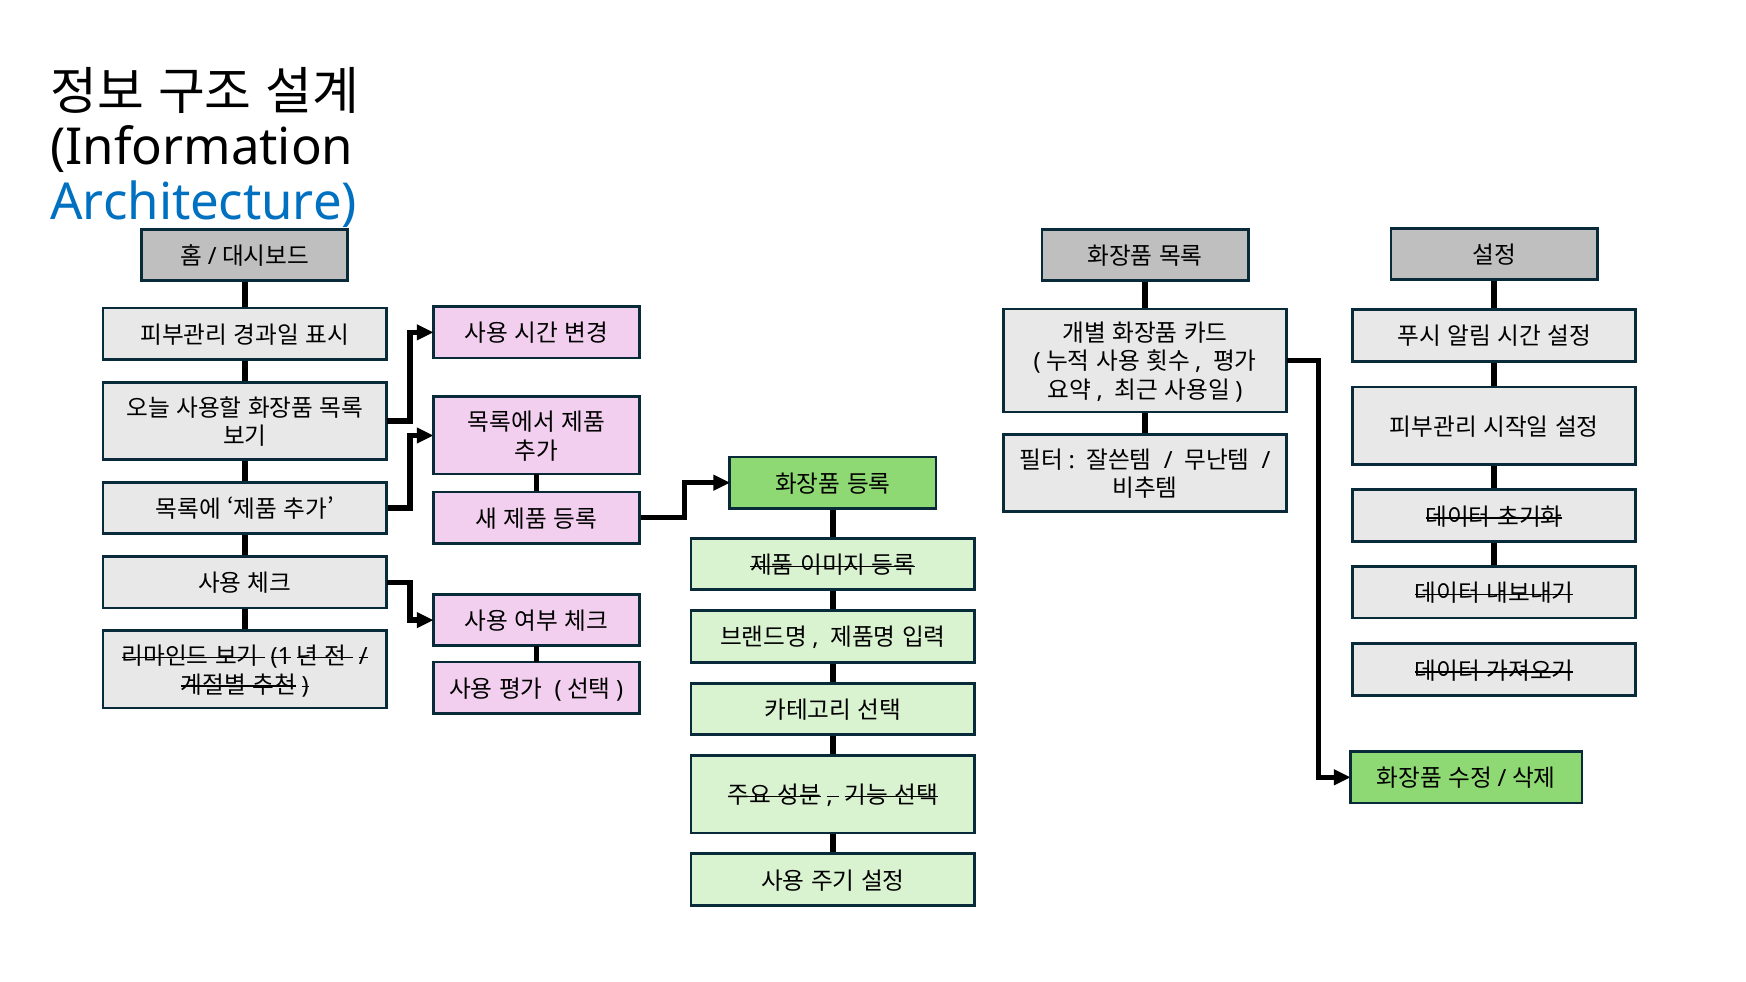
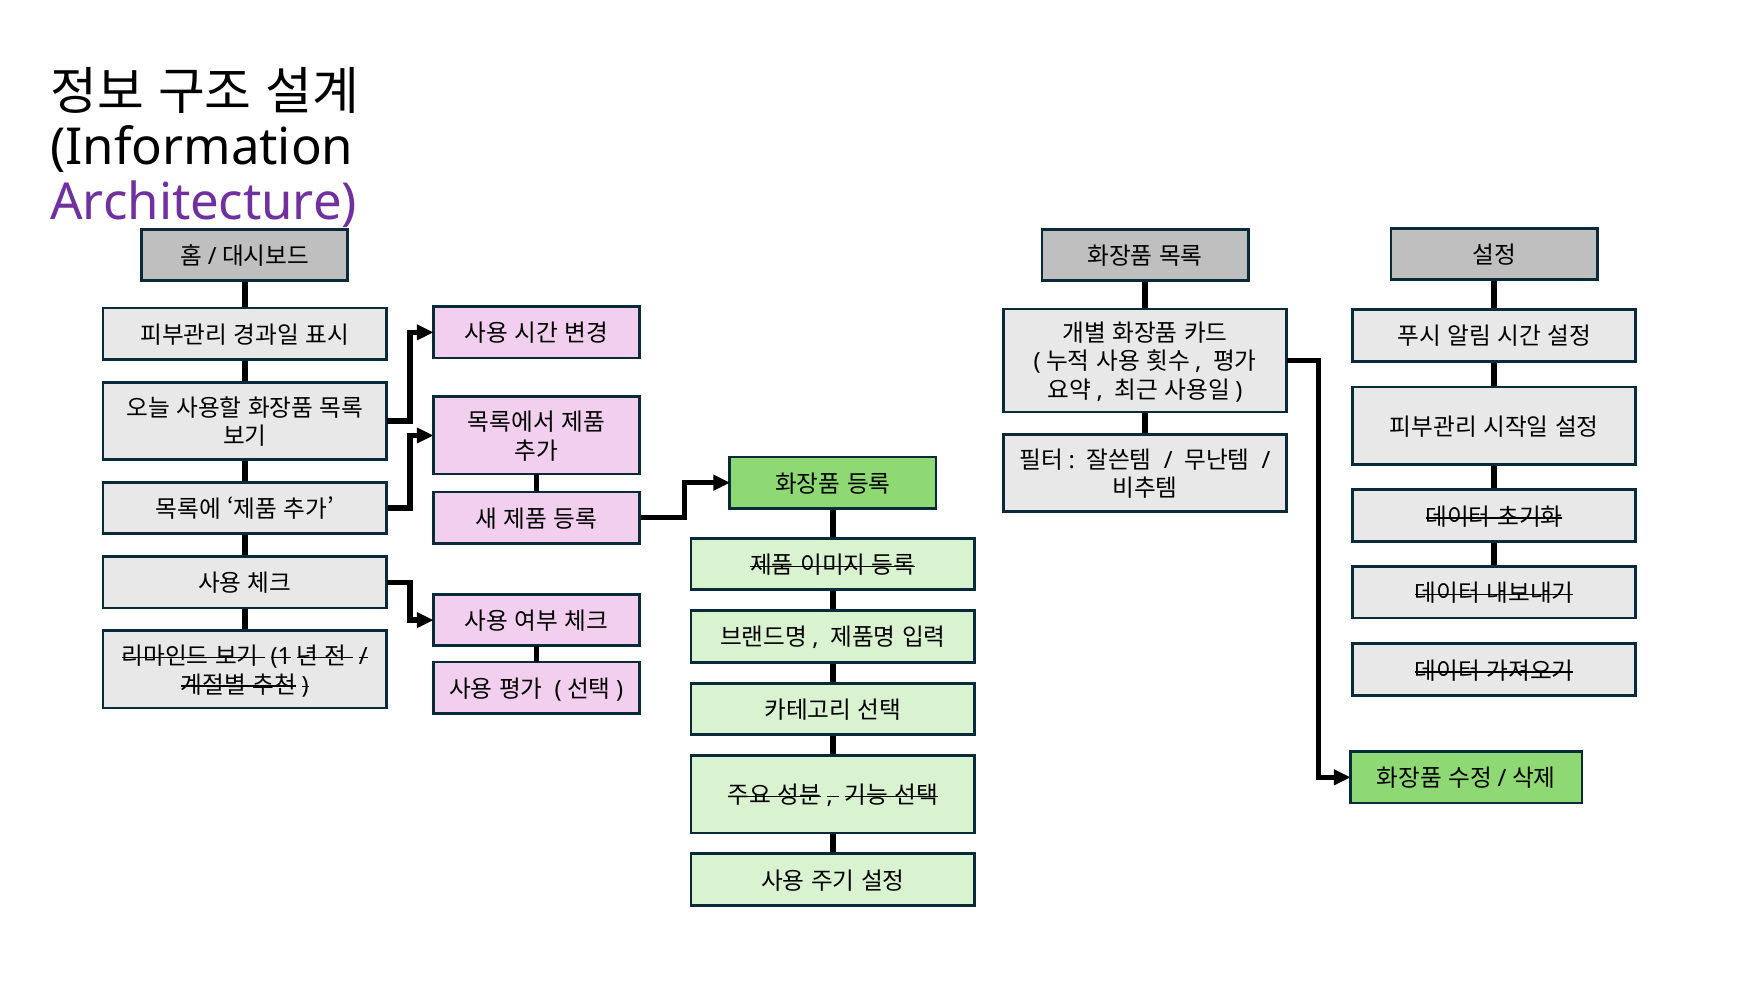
Architecture colour: blue -> purple (204, 203)
